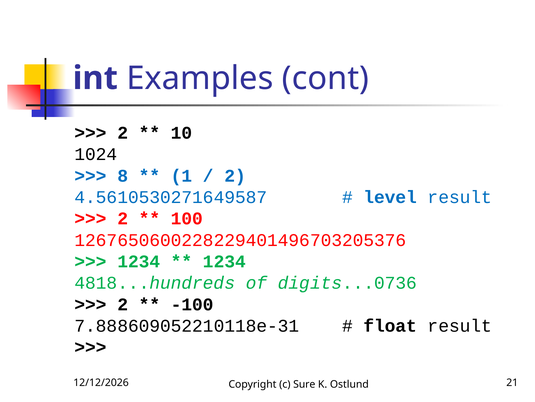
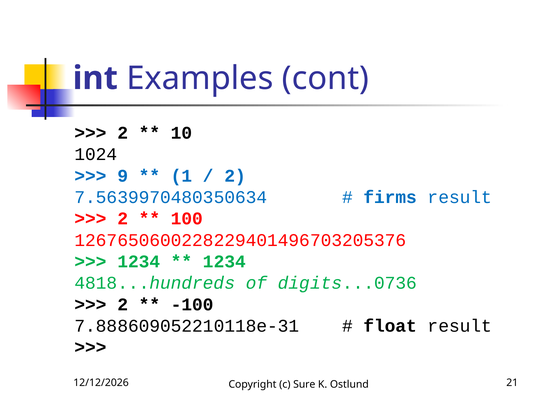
8: 8 -> 9 (123, 175)
4.5610530271649587: 4.5610530271649587 -> 7.5639970480350634 (171, 197)
level: level -> firms (390, 197)
